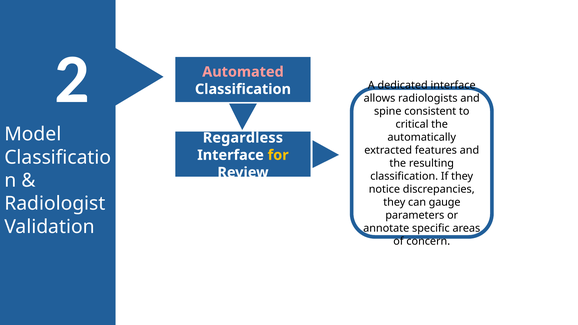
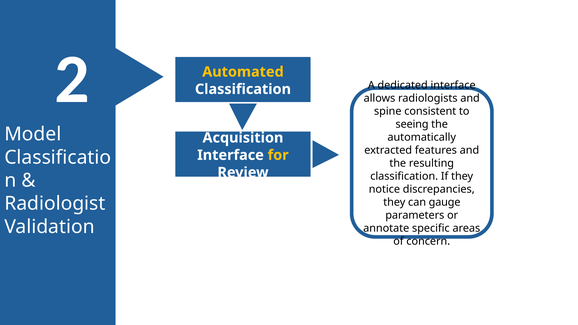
Automated colour: pink -> yellow (243, 72)
critical: critical -> seeing (412, 124)
Regardless: Regardless -> Acquisition (243, 138)
